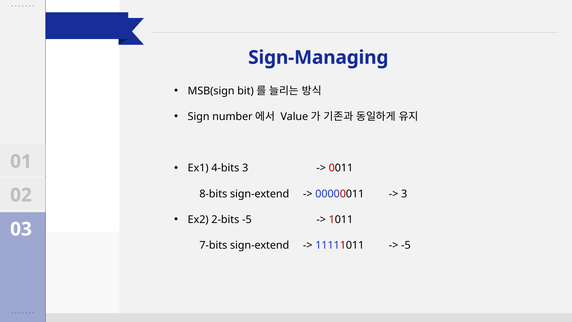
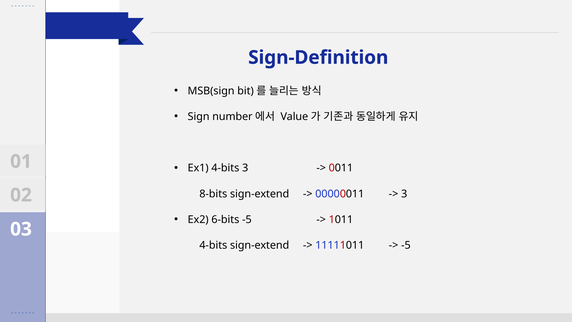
Sign-Managing: Sign-Managing -> Sign-Definition (318, 57)
2-bits: 2-bits -> 6-bits (225, 219)
7-bits: 7-bits -> 4-bits (213, 245)
